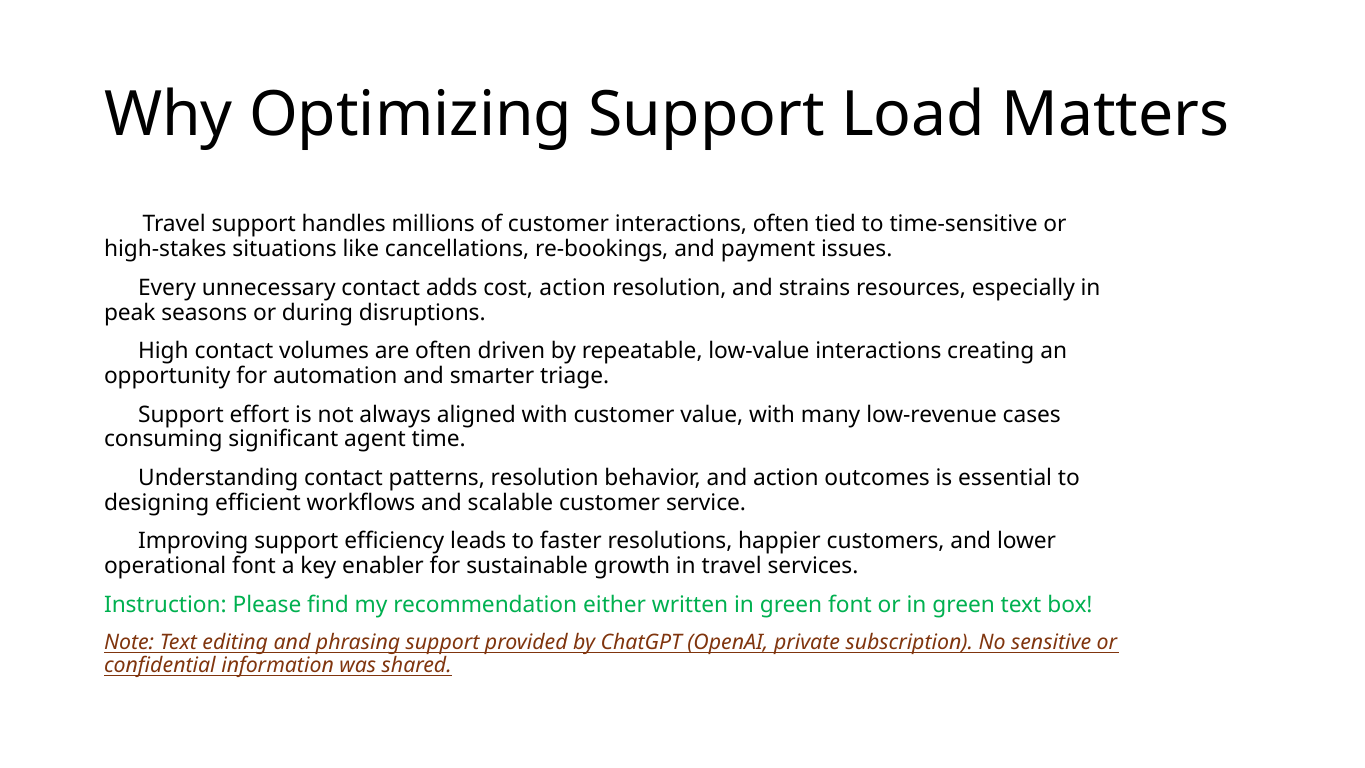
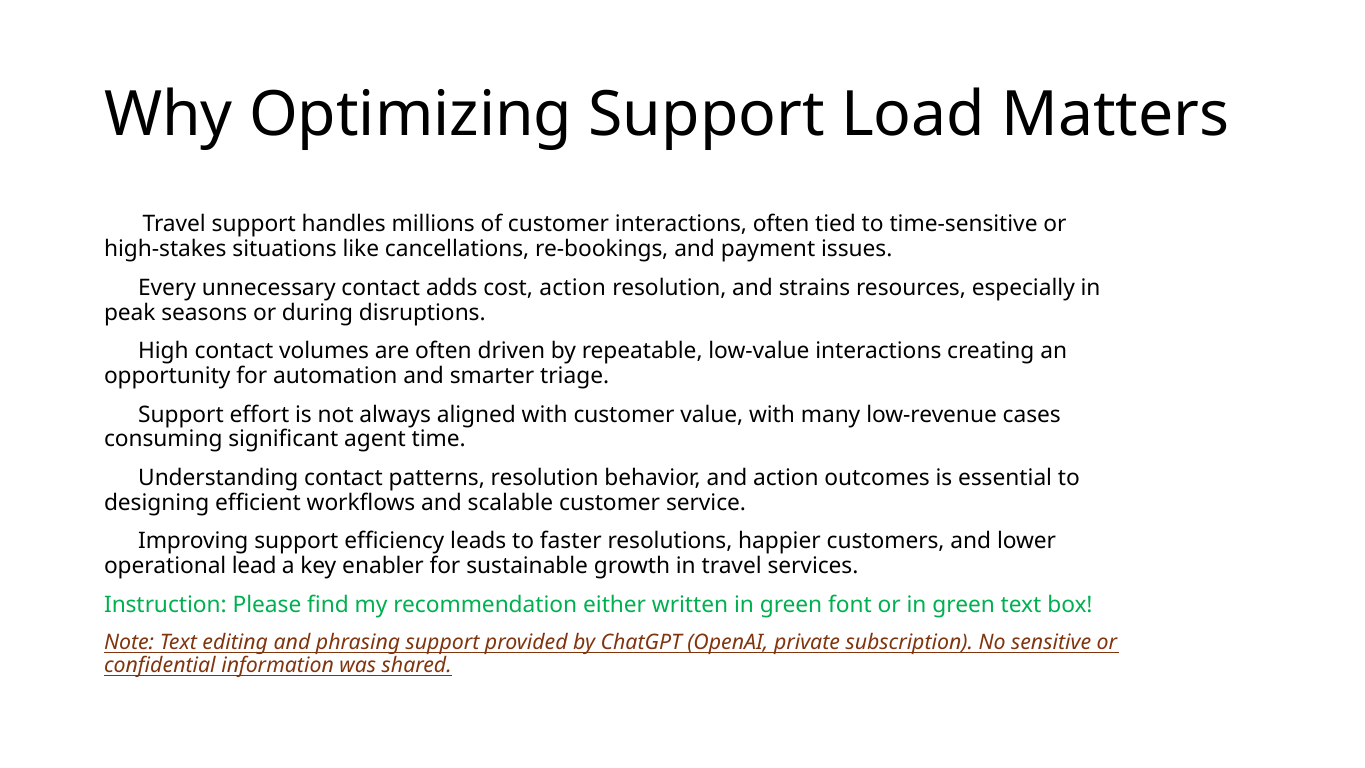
operational font: font -> lead (254, 566)
